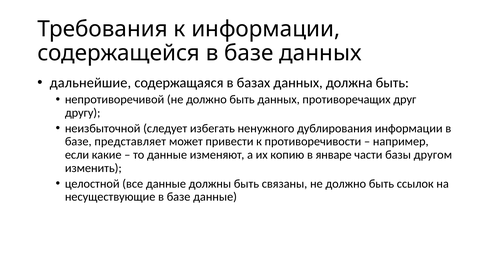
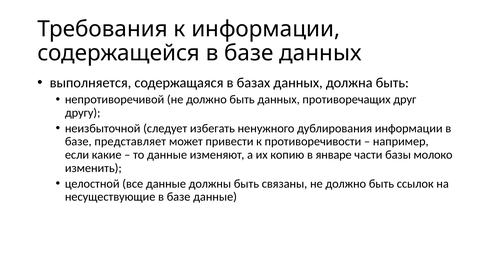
дальнейшие: дальнейшие -> выполняется (90, 83)
другом: другом -> молоко (433, 155)
